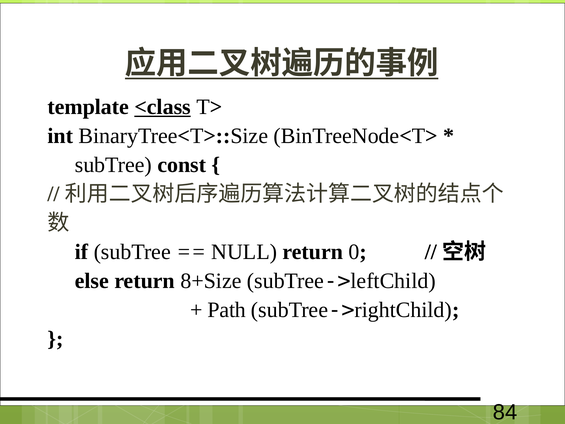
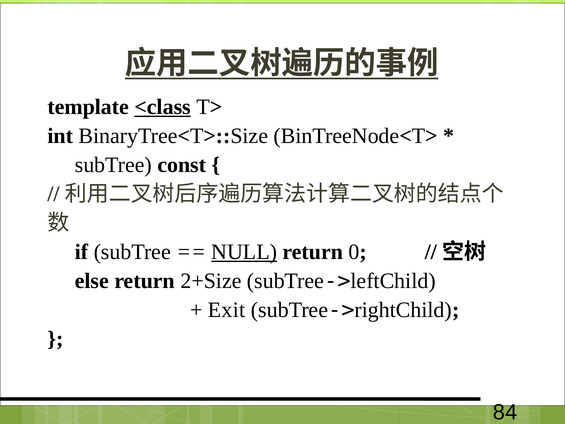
NULL underline: none -> present (244, 252)
8+Size: 8+Size -> 2+Size (211, 281)
Path: Path -> Exit (227, 310)
